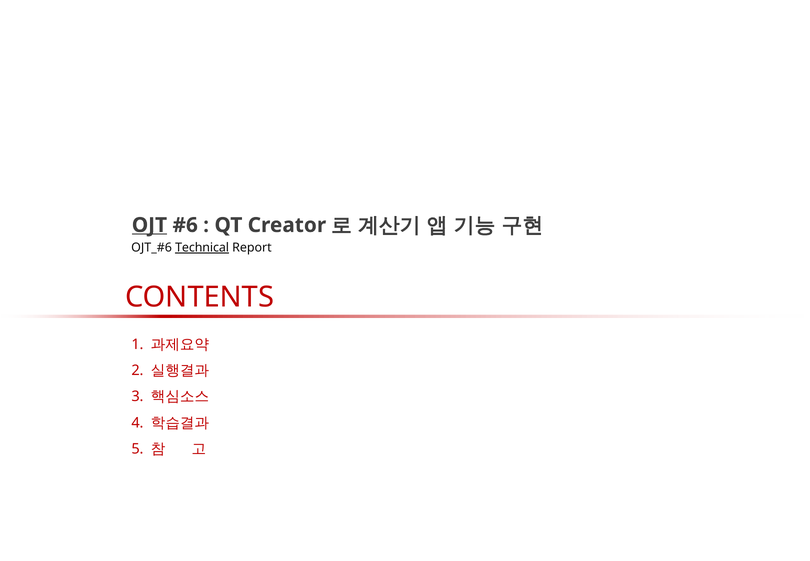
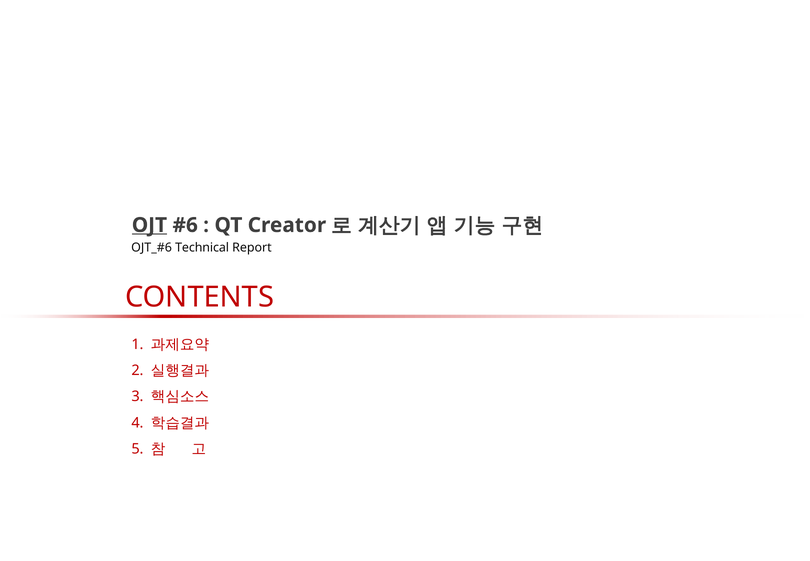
Technical underline: present -> none (202, 247)
